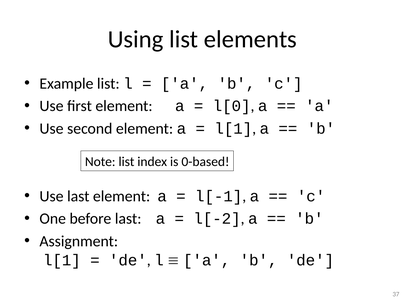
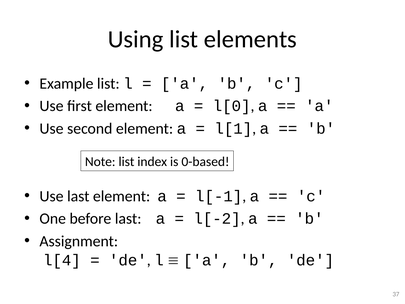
l[1: l[1 -> l[4 (62, 260)
